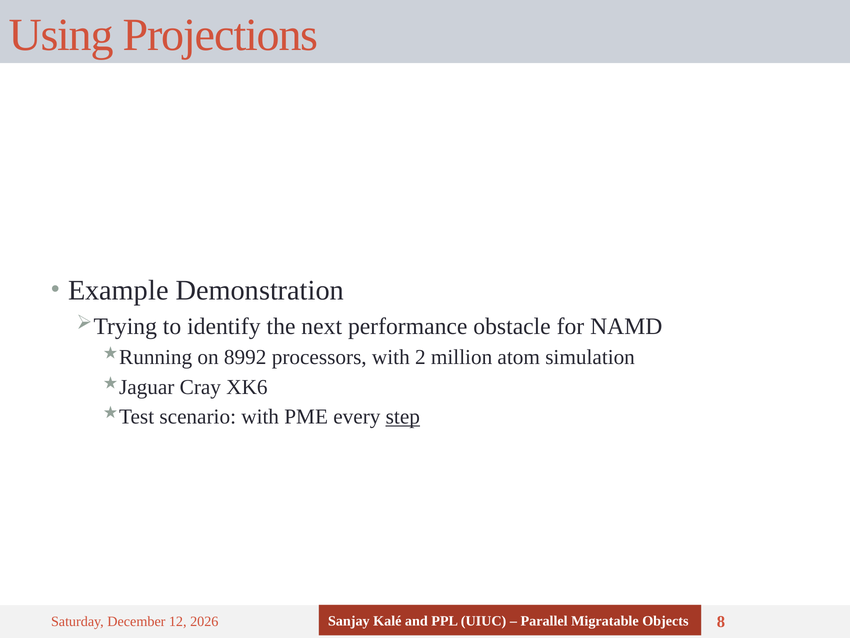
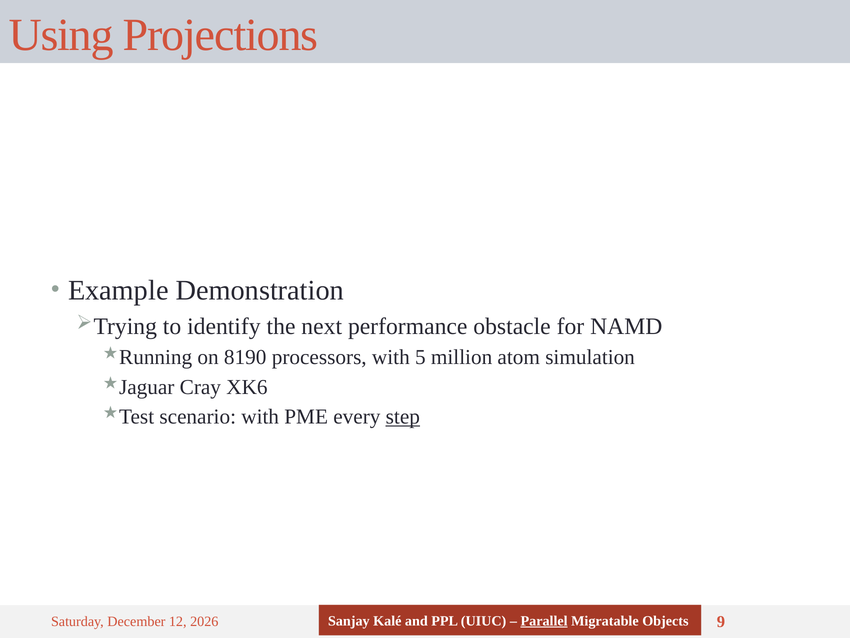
8992: 8992 -> 8190 (245, 357)
2: 2 -> 5 (420, 357)
Parallel underline: none -> present (544, 621)
8: 8 -> 9 (721, 621)
